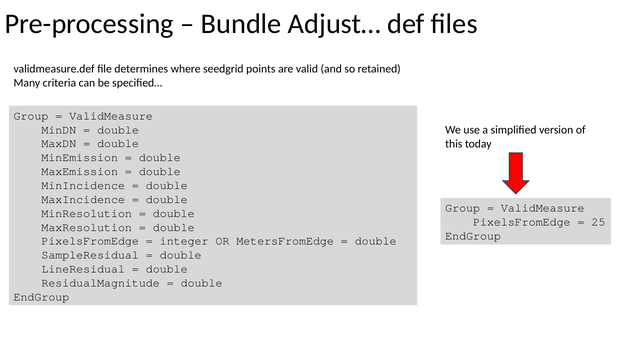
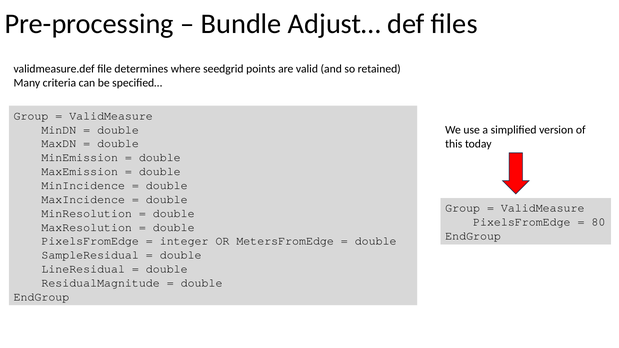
25: 25 -> 80 (598, 222)
